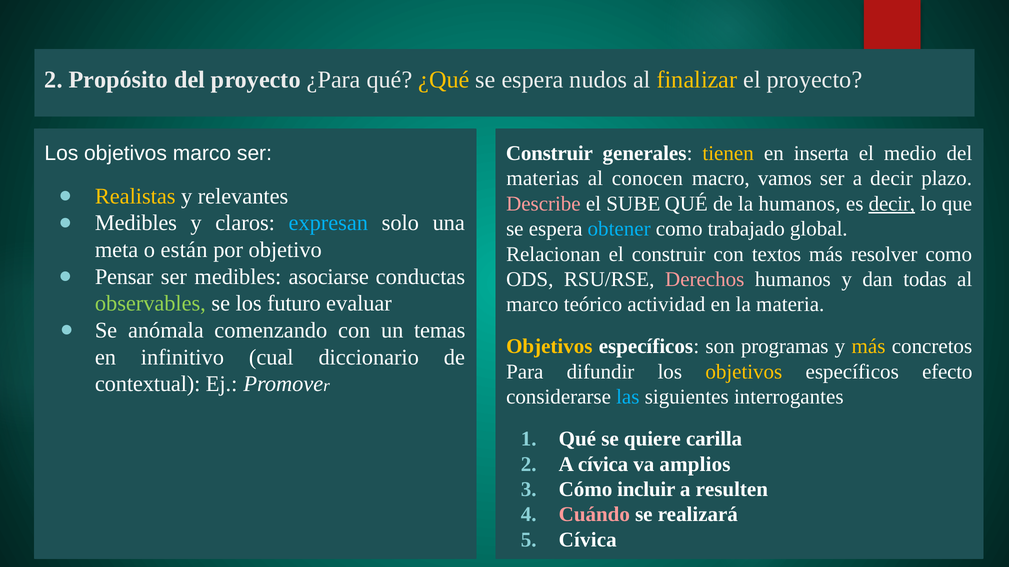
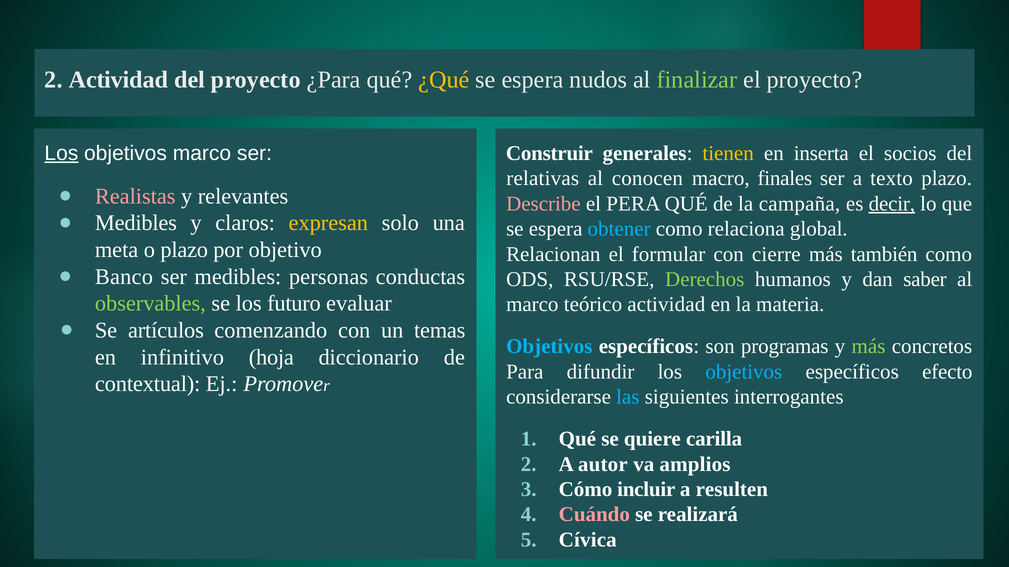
2 Propósito: Propósito -> Actividad (118, 80)
finalizar colour: yellow -> light green (697, 80)
Los underline: none -> present (61, 153)
medio: medio -> socios (910, 153)
materias: materias -> relativas (543, 179)
vamos: vamos -> finales (785, 179)
a decir: decir -> texto (892, 179)
Realistas colour: yellow -> pink (135, 196)
SUBE: SUBE -> PERA (633, 204)
la humanos: humanos -> campaña (800, 204)
expresan colour: light blue -> yellow (328, 223)
trabajado: trabajado -> relaciona (746, 229)
o están: están -> plazo (184, 250)
el construir: construir -> formular (669, 254)
textos: textos -> cierre (776, 254)
resolver: resolver -> también (884, 254)
Pensar: Pensar -> Banco (124, 277)
asociarse: asociarse -> personas (329, 277)
Derechos colour: pink -> light green (705, 280)
todas: todas -> saber (925, 280)
anómala: anómala -> artículos (166, 331)
Objetivos colour: yellow -> light blue (549, 347)
más colour: yellow -> light green (869, 347)
cual: cual -> hoja (271, 358)
objetivos colour: yellow -> light blue (744, 372)
A cívica: cívica -> autor (603, 465)
